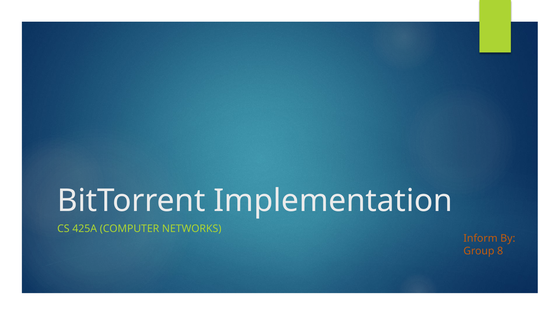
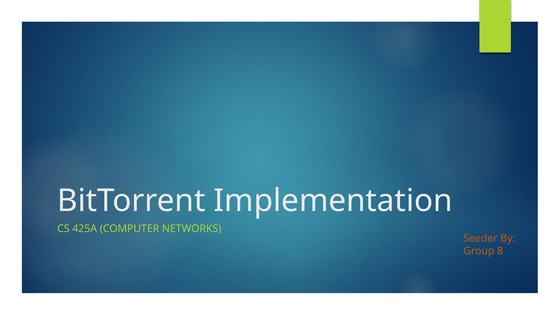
Inform: Inform -> Seeder (481, 238)
